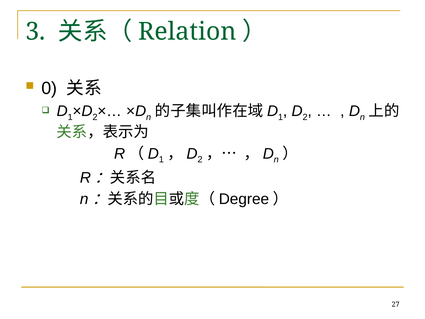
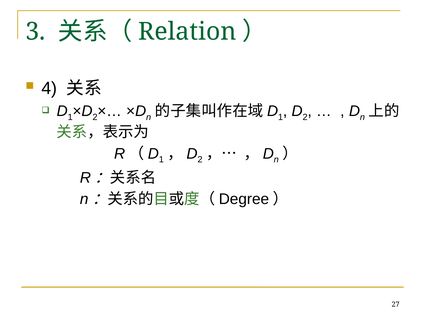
0: 0 -> 4 (49, 88)
